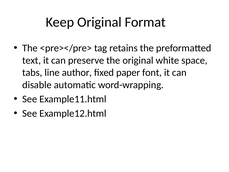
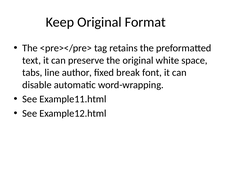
paper: paper -> break (128, 72)
